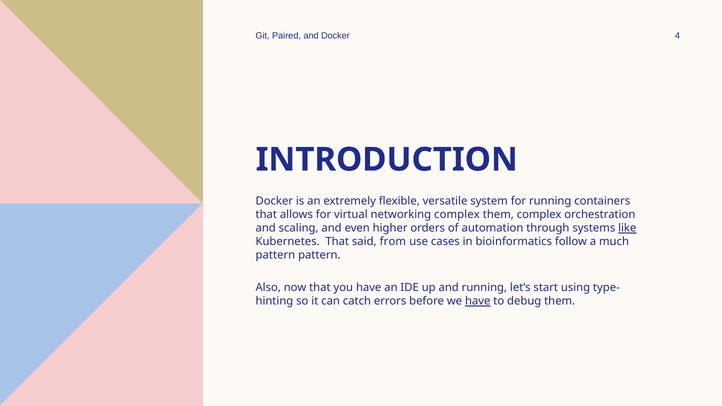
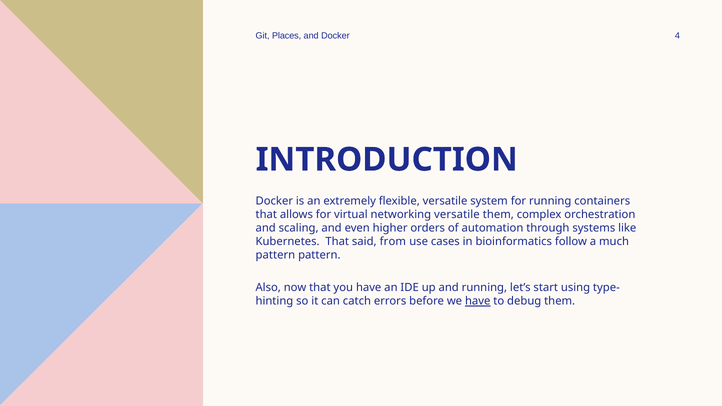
Paired: Paired -> Places (287, 36)
networking complex: complex -> versatile (457, 215)
like underline: present -> none (627, 228)
